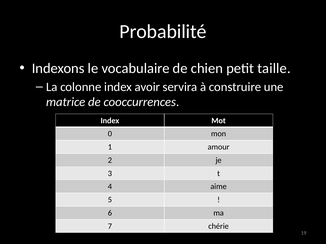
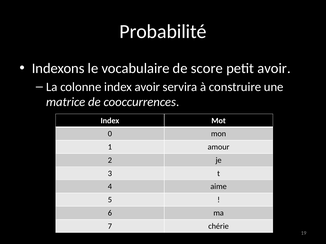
chien: chien -> score (207, 68)
petit taille: taille -> avoir (274, 68)
